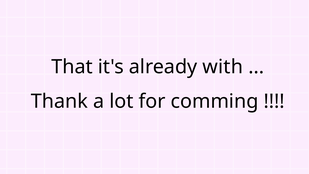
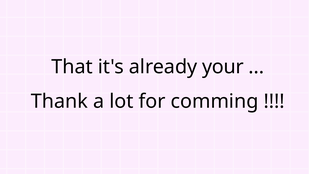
with: with -> your (223, 67)
